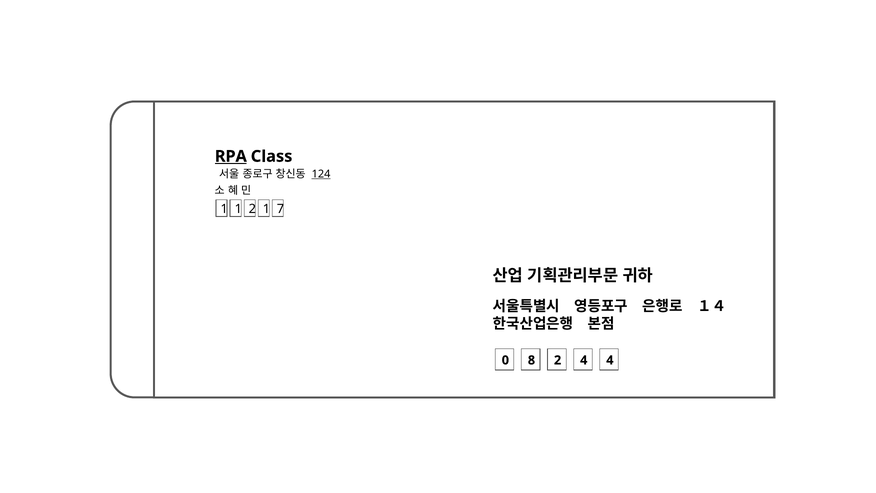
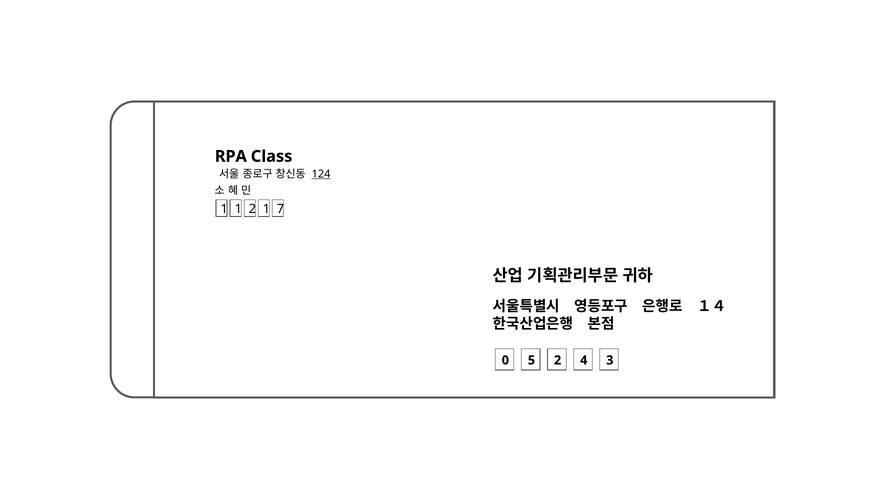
RPA underline: present -> none (231, 156)
8: 8 -> 5 (531, 360)
4 4: 4 -> 3 (610, 360)
